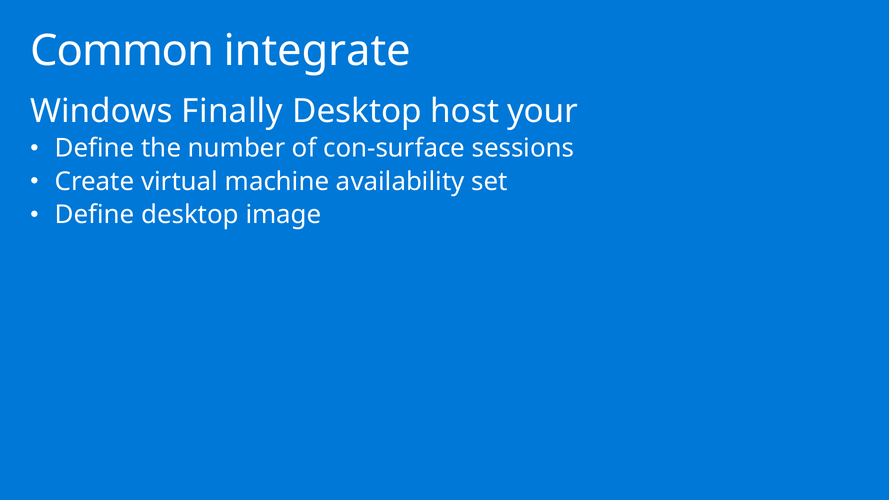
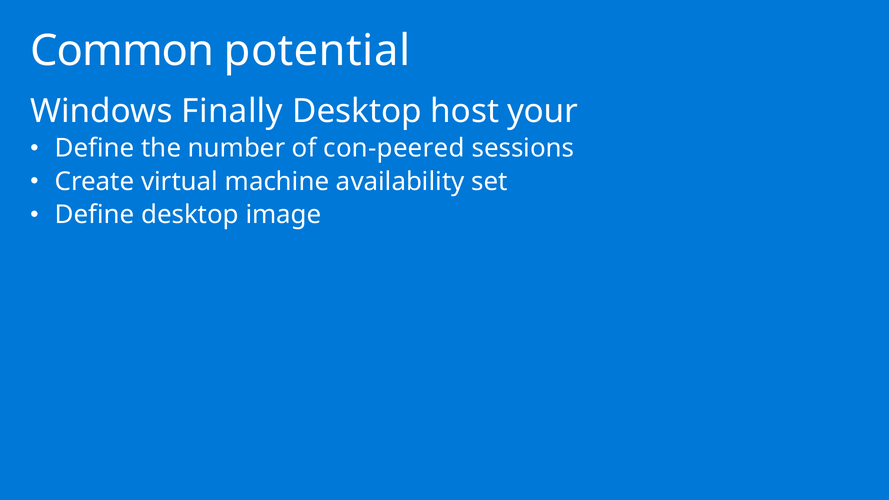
integrate: integrate -> potential (317, 51)
con-surface: con-surface -> con-peered (394, 148)
